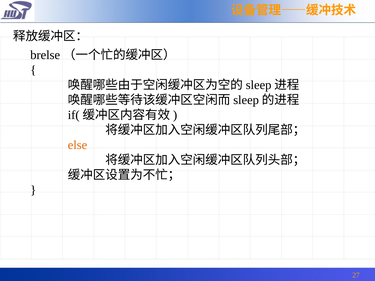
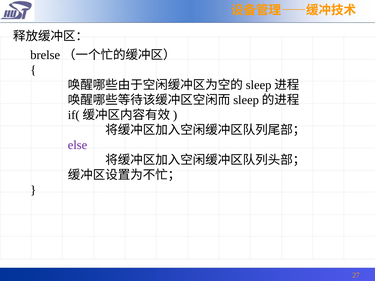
else colour: orange -> purple (77, 145)
